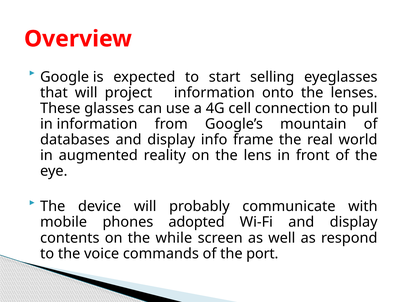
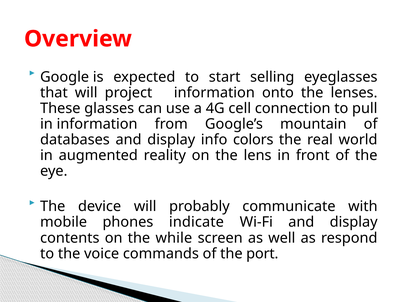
frame: frame -> colors (253, 140)
adopted: adopted -> indicate (196, 222)
